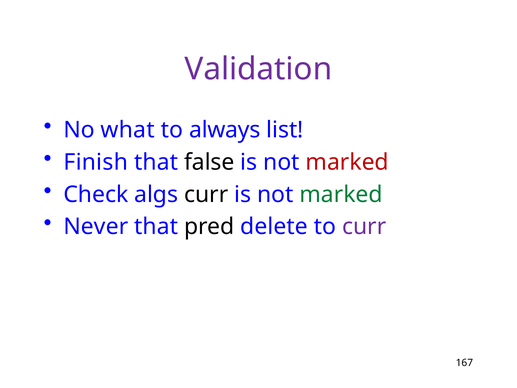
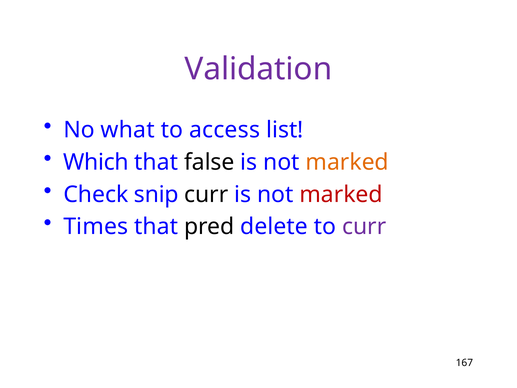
always: always -> access (225, 130)
Finish: Finish -> Which (96, 162)
marked colour: red -> orange (347, 162)
algs: algs -> snip (156, 194)
marked colour: green -> red (341, 194)
Never: Never -> Times (96, 227)
